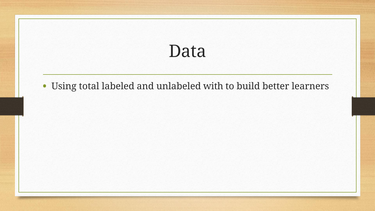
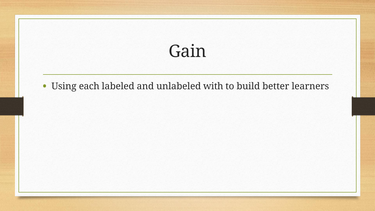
Data: Data -> Gain (188, 51)
total: total -> each (89, 86)
